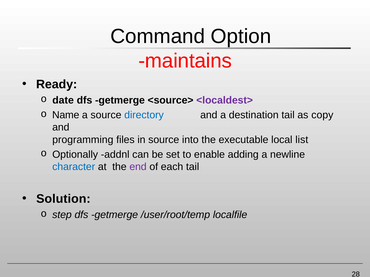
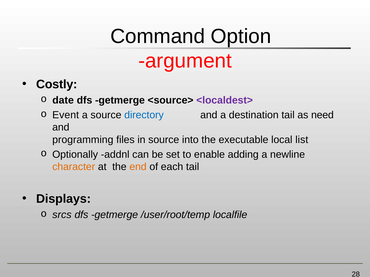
maintains: maintains -> argument (185, 61)
Ready: Ready -> Costly (57, 84)
Name: Name -> Event (66, 115)
copy: copy -> need (322, 115)
character colour: blue -> orange (74, 167)
end colour: purple -> orange (138, 167)
Solution: Solution -> Displays (63, 199)
step: step -> srcs (62, 215)
